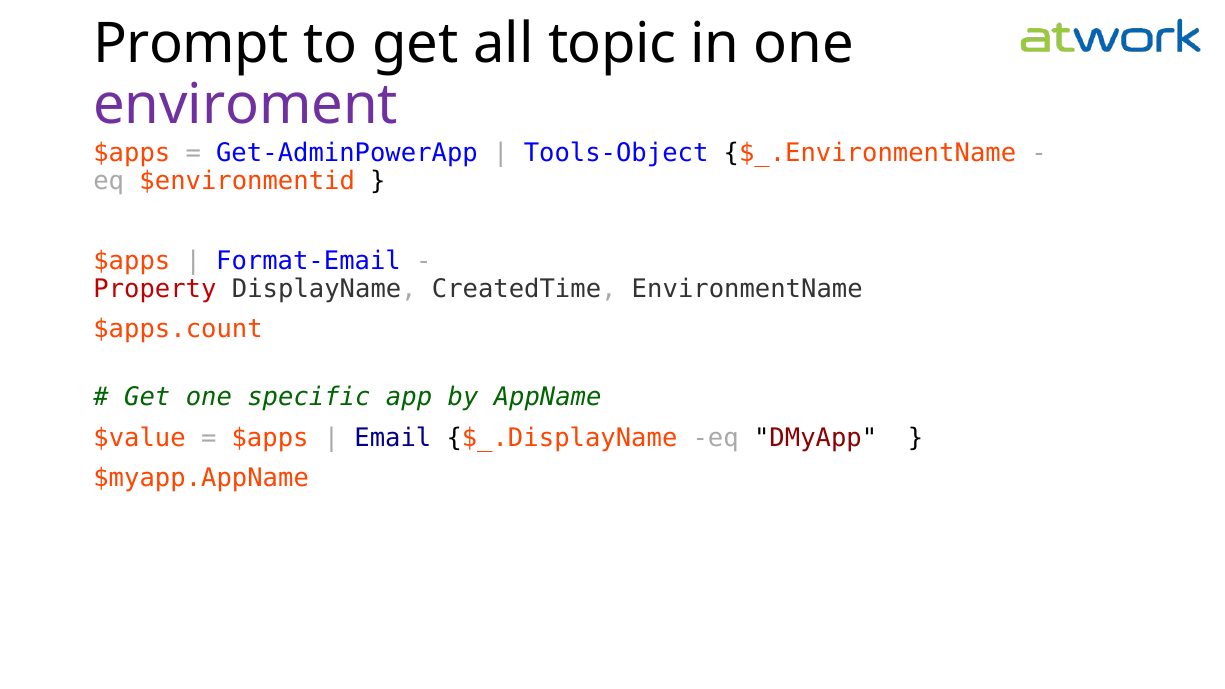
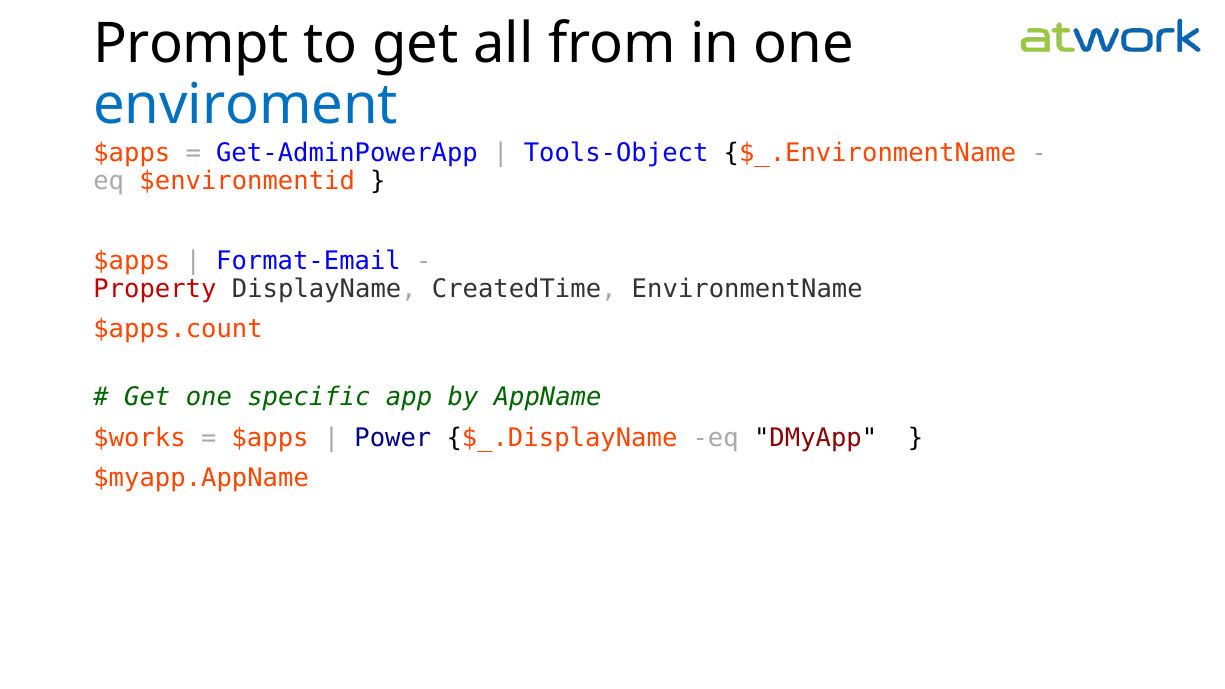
topic: topic -> from (612, 44)
enviroment colour: purple -> blue (246, 105)
$value: $value -> $works (140, 438)
Email: Email -> Power (393, 438)
